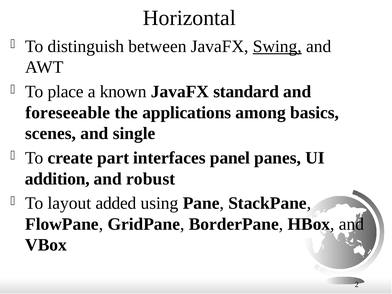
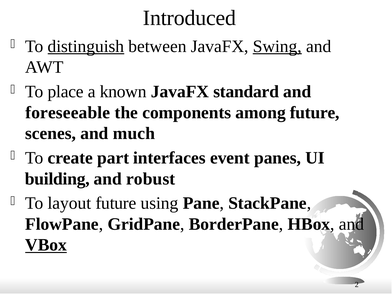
Horizontal: Horizontal -> Introduced (189, 18)
distinguish underline: none -> present (86, 46)
applications: applications -> components (187, 113)
among basics: basics -> future (315, 113)
single: single -> much (134, 133)
panel: panel -> event (230, 158)
addition: addition -> building (57, 179)
layout added: added -> future (116, 203)
VBox underline: none -> present (46, 245)
